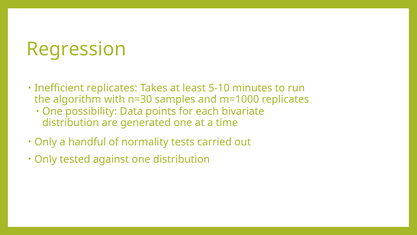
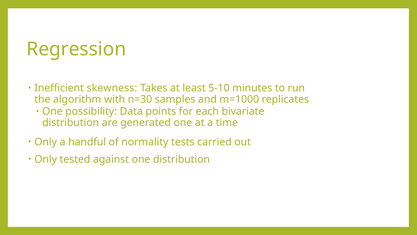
Inefficient replicates: replicates -> skewness (112, 88)
